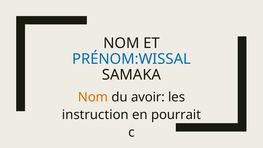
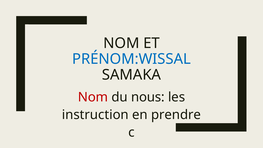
Nom colour: orange -> red (93, 97)
avoir: avoir -> nous (148, 97)
pourrait: pourrait -> prendre (176, 115)
